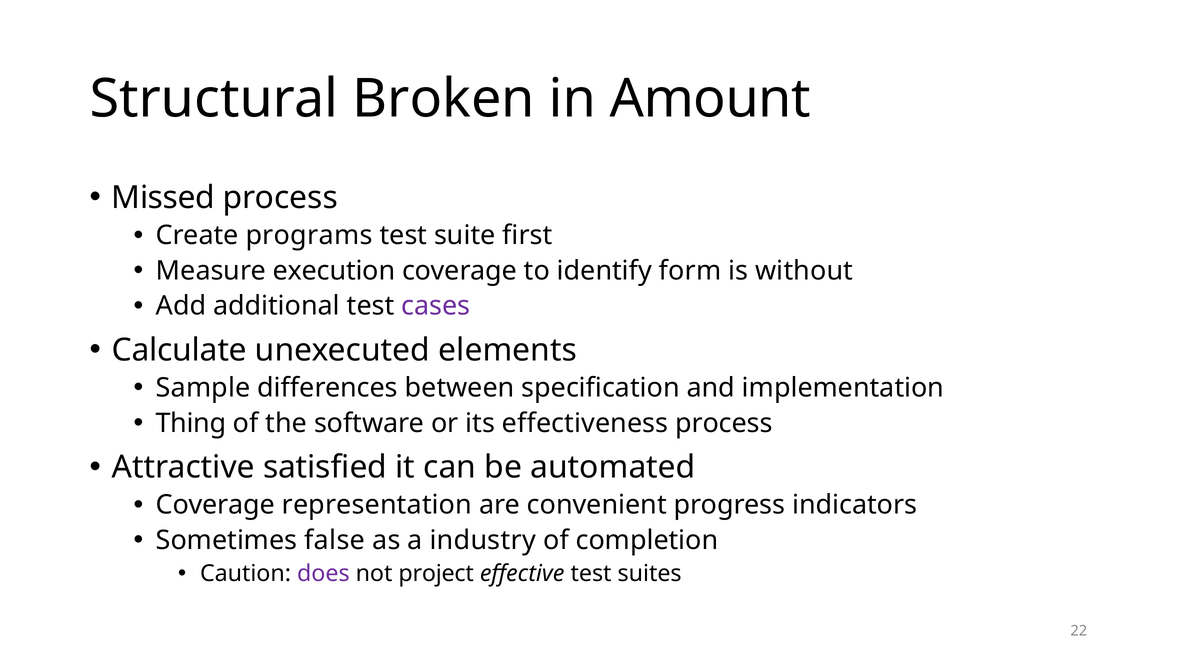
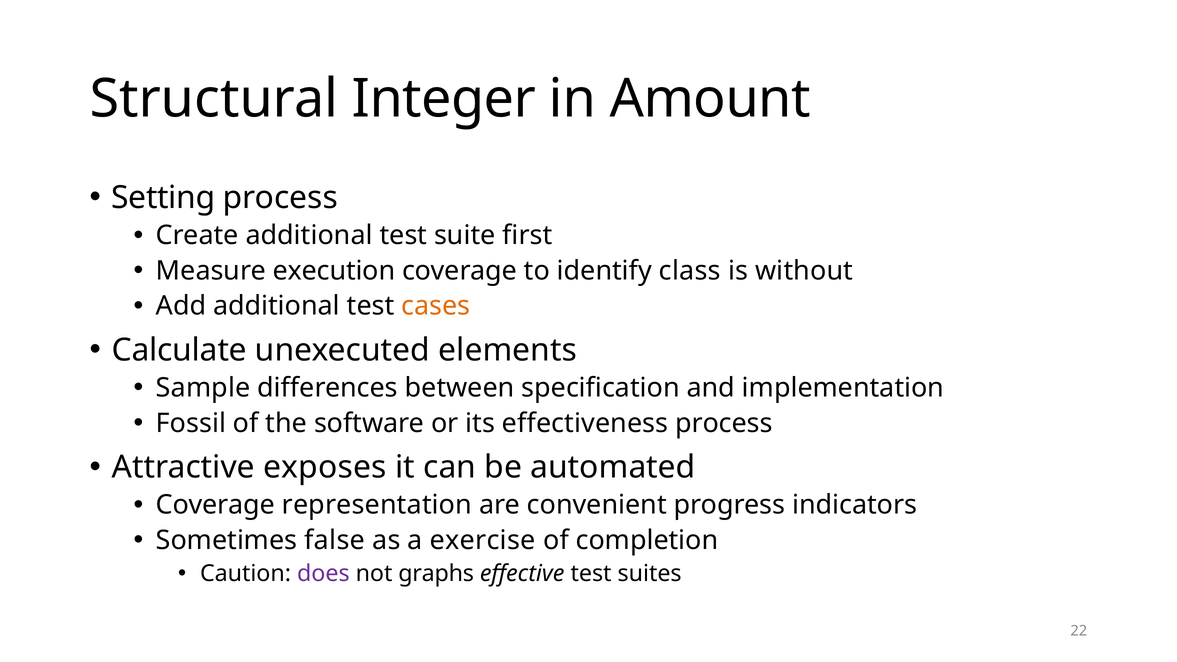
Broken: Broken -> Integer (444, 99)
Missed: Missed -> Setting (163, 198)
Create programs: programs -> additional (309, 236)
form: form -> class (690, 271)
cases colour: purple -> orange (436, 306)
Thing: Thing -> Fossil (191, 423)
satisfied: satisfied -> exposes (325, 467)
industry: industry -> exercise (483, 540)
project: project -> graphs (436, 574)
